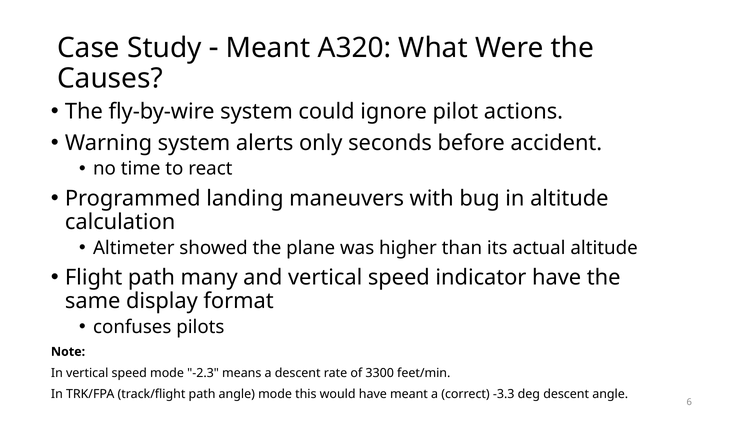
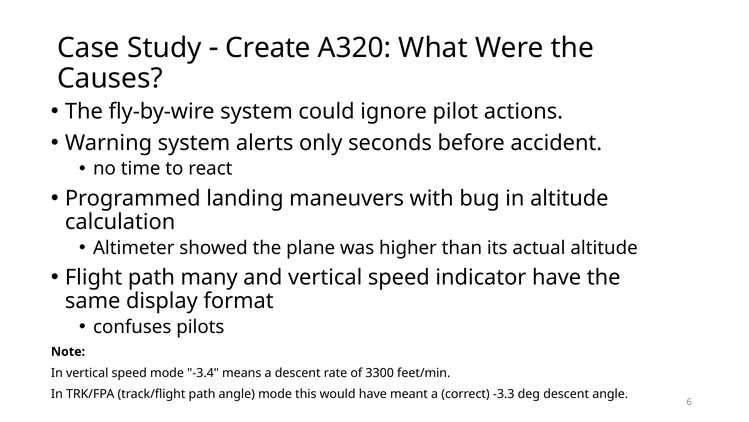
Meant: Meant -> Create (268, 48)
-2.3: -2.3 -> -3.4 (203, 372)
